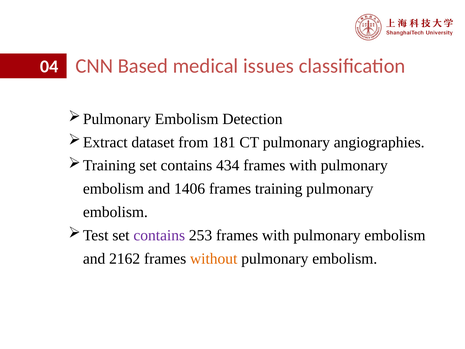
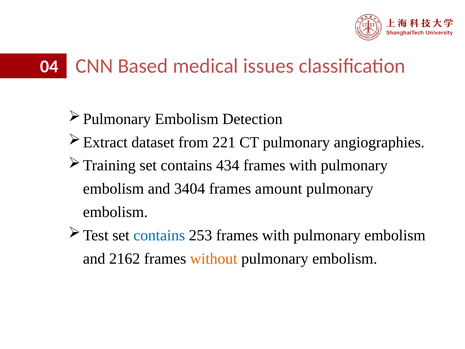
181: 181 -> 221 (224, 142)
1406: 1406 -> 3404 (190, 189)
training: training -> amount (279, 189)
contains colour: purple -> blue (159, 235)
